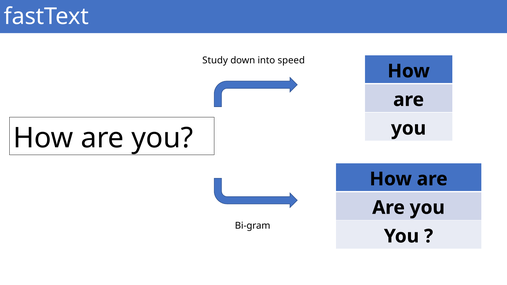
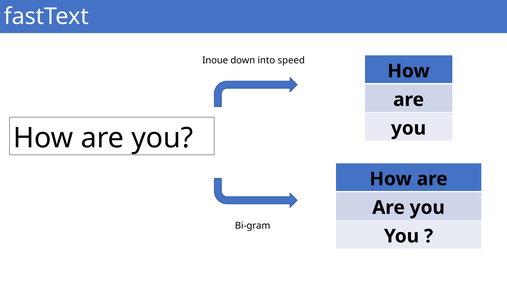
Study: Study -> Inoue (215, 60)
